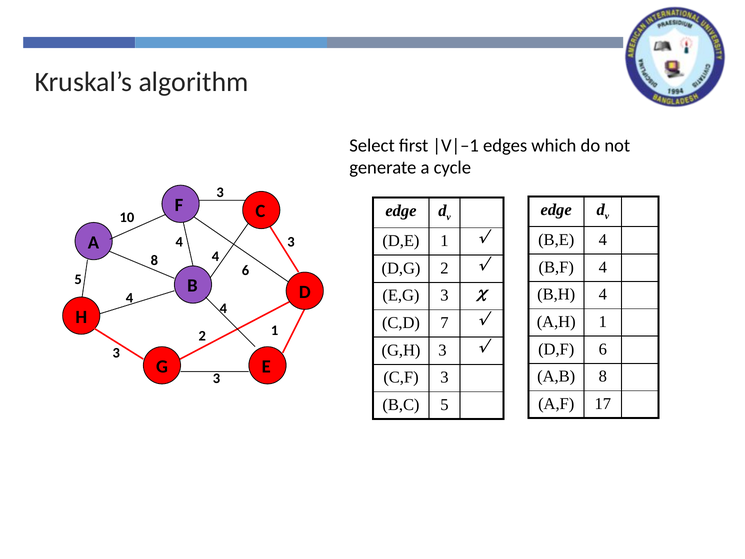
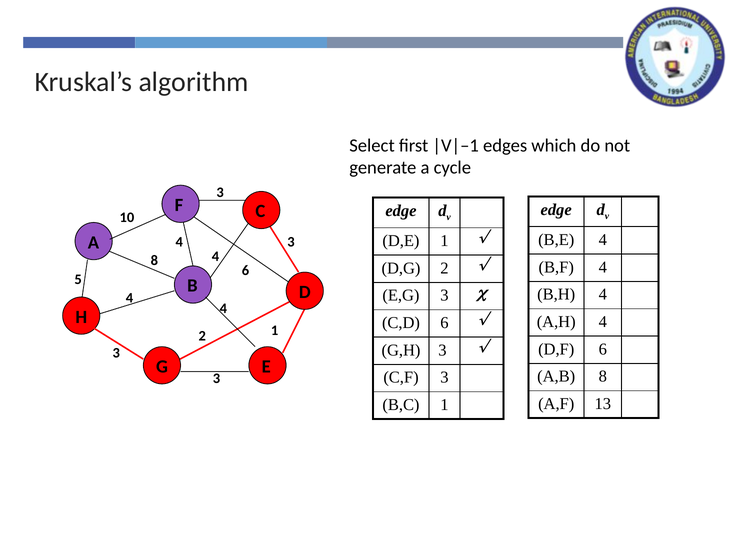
A,H 1: 1 -> 4 (603, 322)
C,D 7: 7 -> 6 (445, 323)
17: 17 -> 13 (603, 404)
B,C 5: 5 -> 1 (445, 405)
